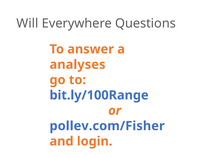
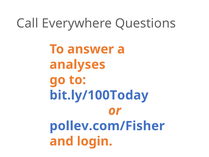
Will: Will -> Call (27, 23)
bit.ly/100Range: bit.ly/100Range -> bit.ly/100Today (99, 95)
